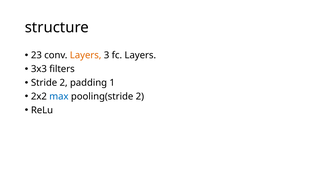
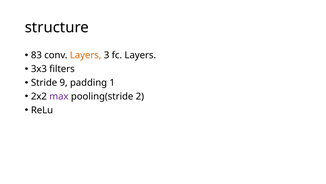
23: 23 -> 83 (36, 55)
Stride 2: 2 -> 9 (64, 82)
max colour: blue -> purple (59, 96)
